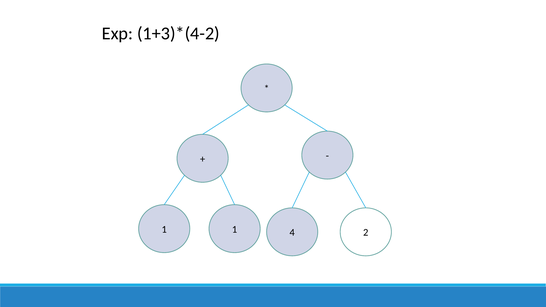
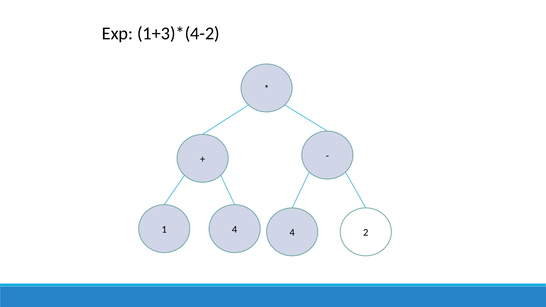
1 1: 1 -> 4 (235, 229)
